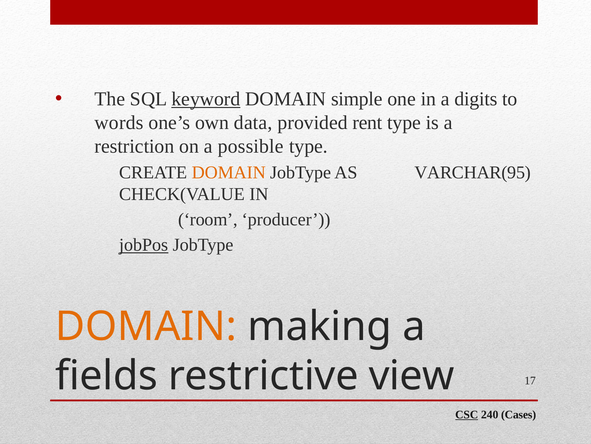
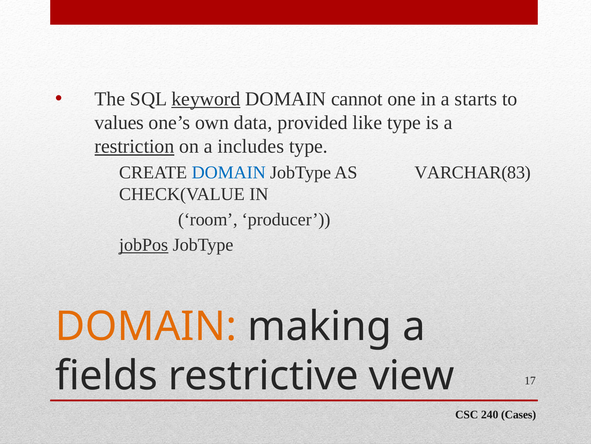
simple: simple -> cannot (357, 99)
digits: digits -> starts (476, 99)
words: words -> values (119, 123)
rent: rent -> like (367, 123)
restriction underline: none -> present (134, 146)
possible: possible -> includes (251, 146)
DOMAIN colour: orange -> blue (229, 172)
VARCHAR(95: VARCHAR(95 -> VARCHAR(83 (473, 172)
CSC underline: present -> none (467, 414)
